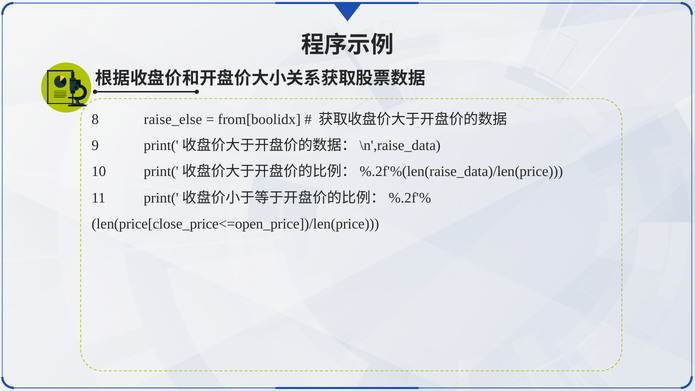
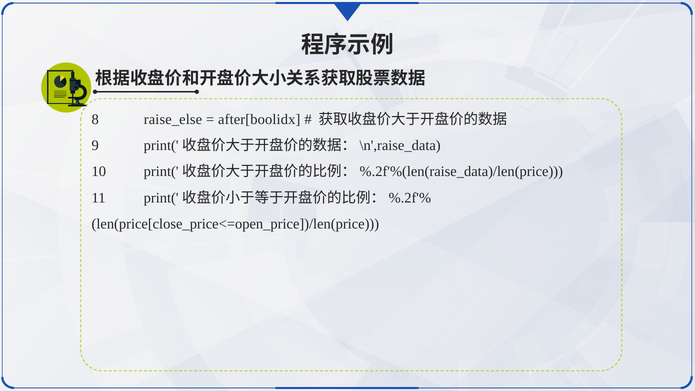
from[boolidx: from[boolidx -> after[boolidx (259, 120)
